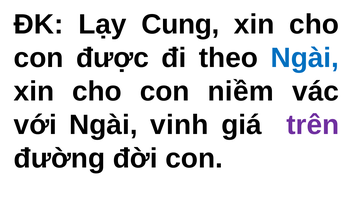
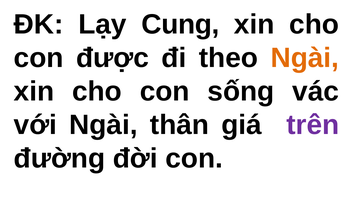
Ngài colour: blue -> orange (305, 58)
niềm: niềm -> sống (241, 92)
vinh: vinh -> thân (180, 125)
